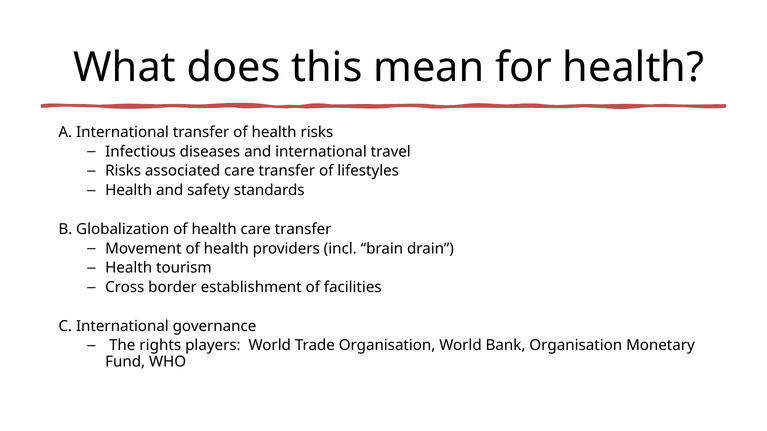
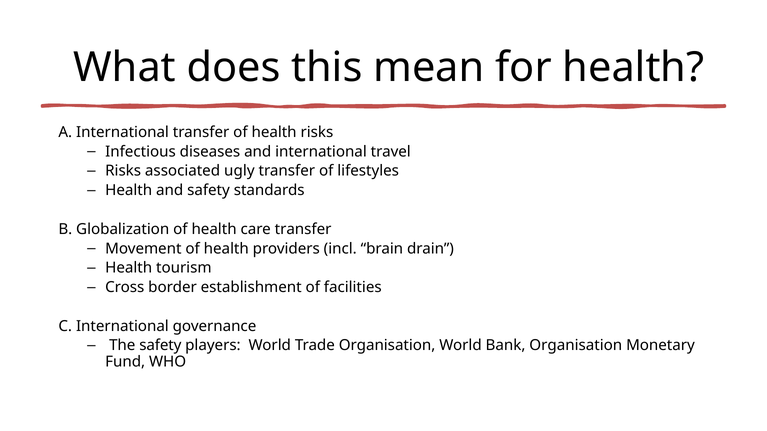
associated care: care -> ugly (239, 171)
The rights: rights -> safety (160, 346)
